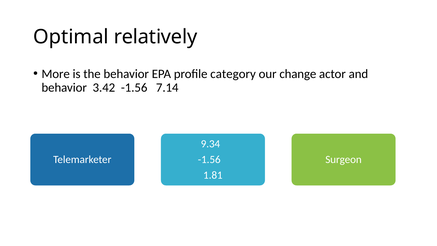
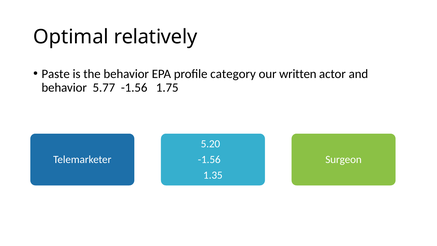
More: More -> Paste (56, 74)
change: change -> written (298, 74)
3.42: 3.42 -> 5.77 (104, 88)
7.14: 7.14 -> 1.75 (167, 88)
9.34: 9.34 -> 5.20 (210, 144)
1.81: 1.81 -> 1.35 (213, 175)
